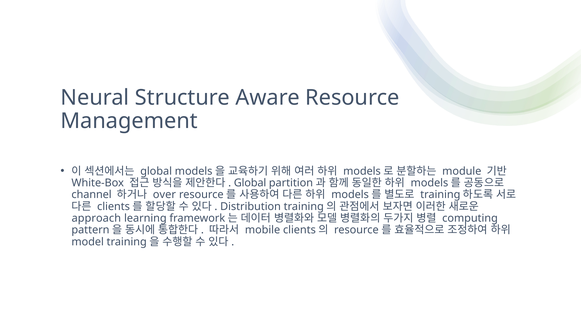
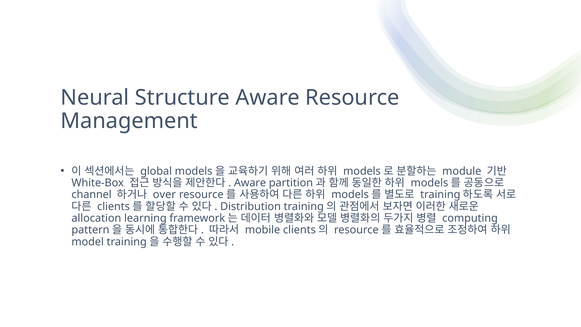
Global: Global -> Aware (250, 183)
approach: approach -> allocation (96, 218)
